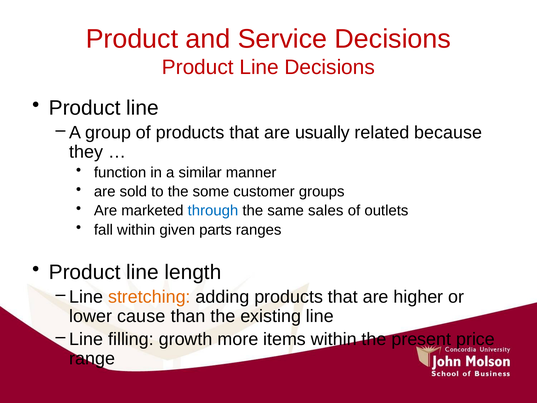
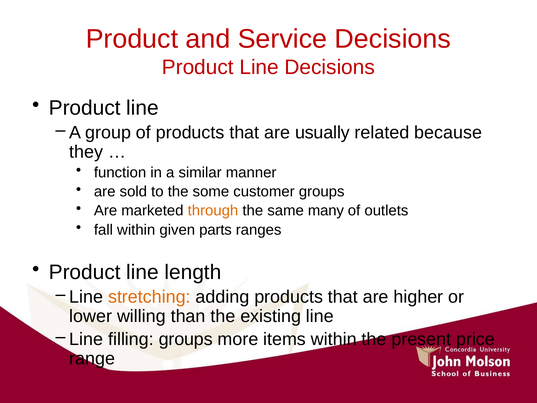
through colour: blue -> orange (213, 211)
sales: sales -> many (326, 211)
cause: cause -> willing (141, 316)
filling growth: growth -> groups (186, 339)
